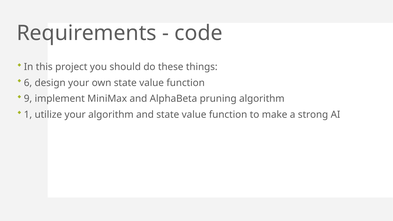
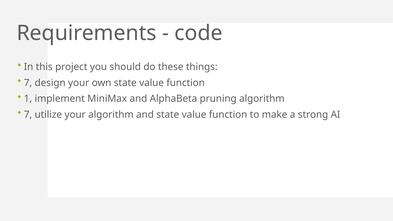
6: 6 -> 7 (28, 83)
9: 9 -> 1 (28, 99)
1: 1 -> 7 (28, 115)
